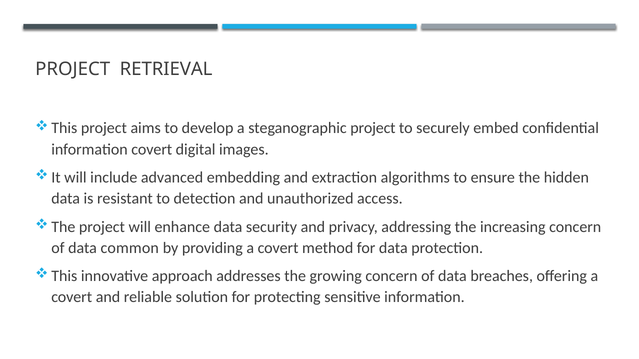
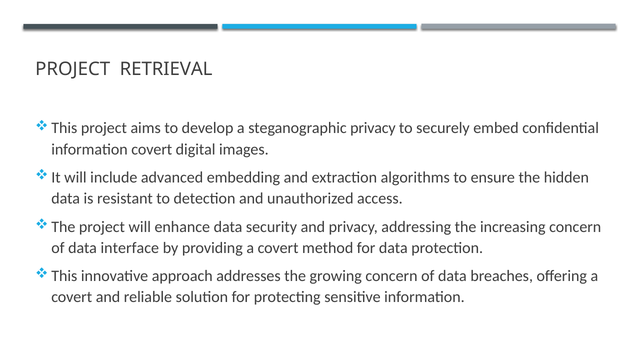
steganographic project: project -> privacy (373, 128)
common: common -> interface (130, 248)
